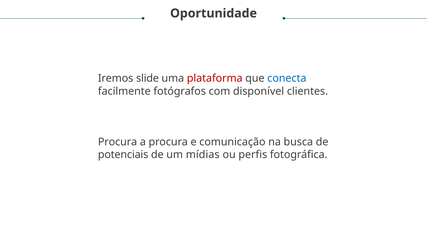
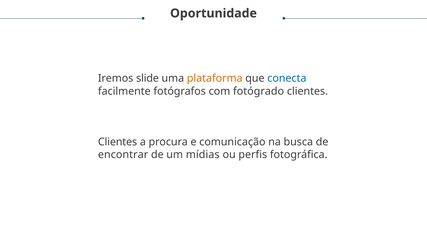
plataforma colour: red -> orange (215, 78)
disponível: disponível -> fotógrado (259, 91)
Procura: Procura -> Clientes (118, 142)
potenciais: potenciais -> encontrar (123, 155)
